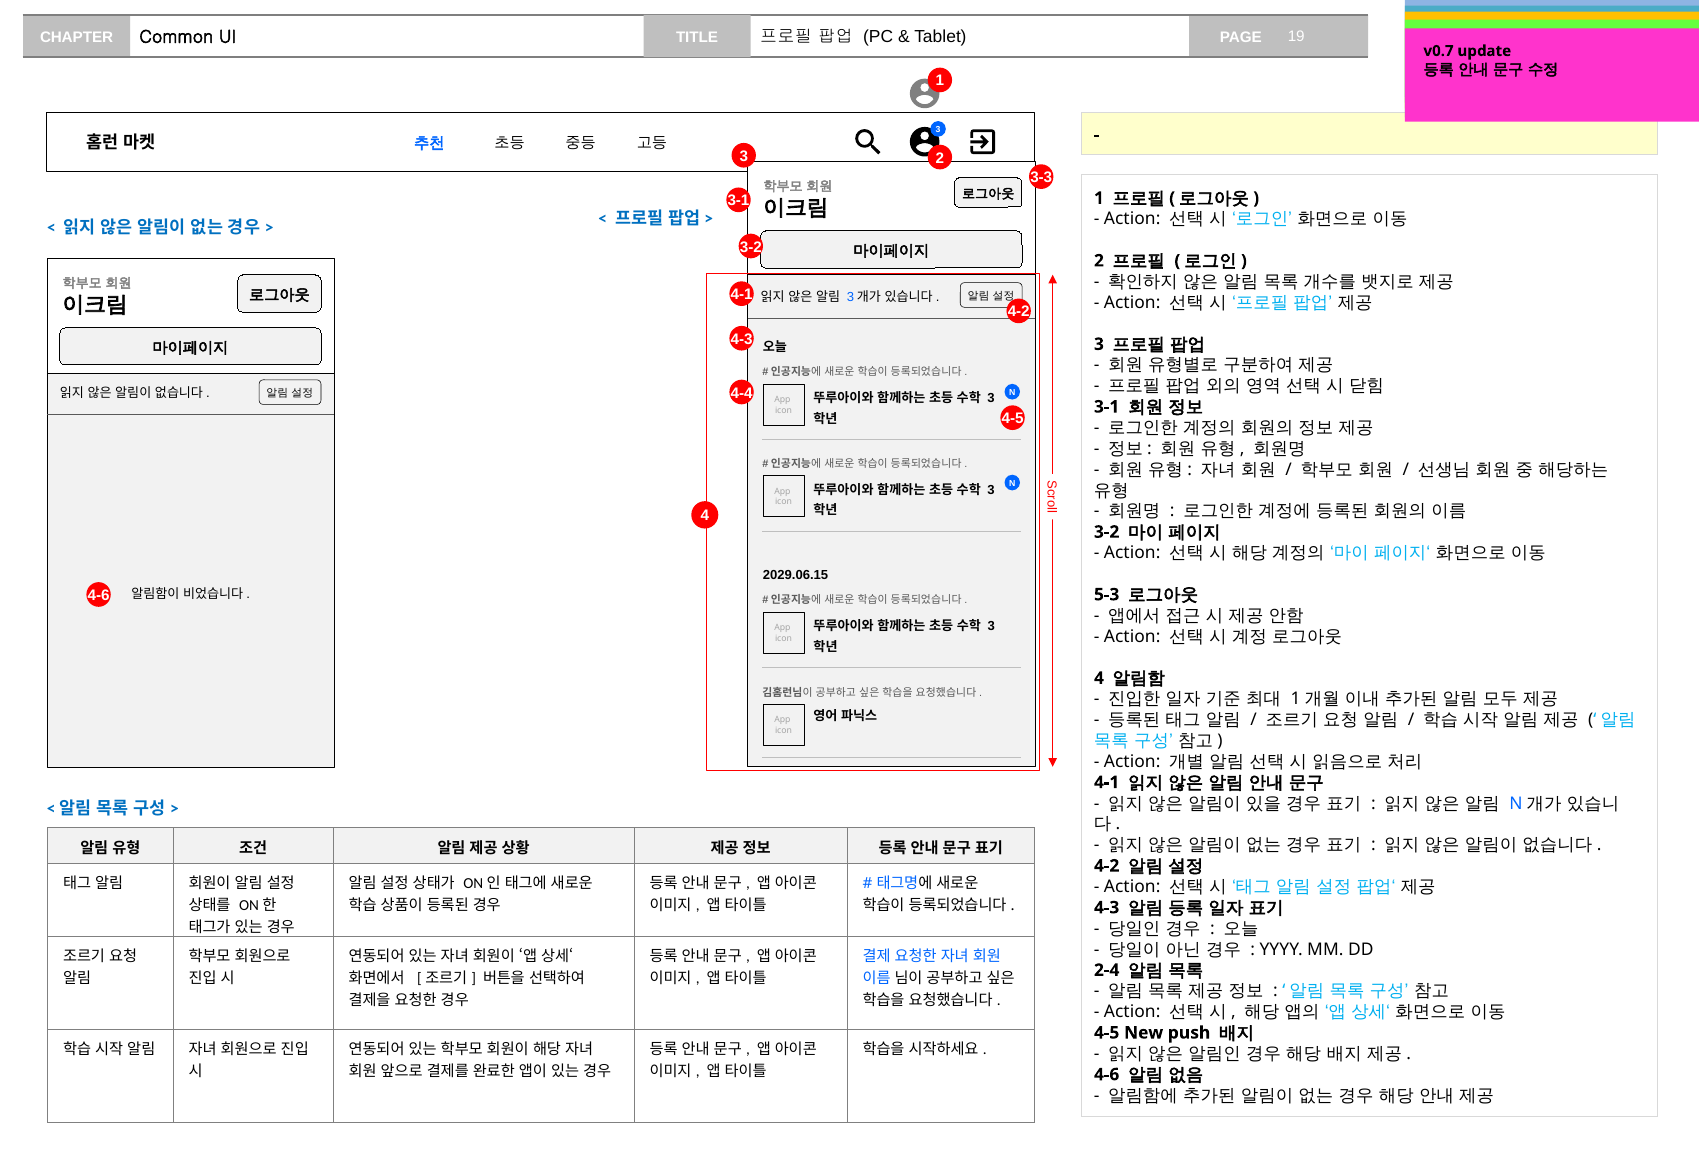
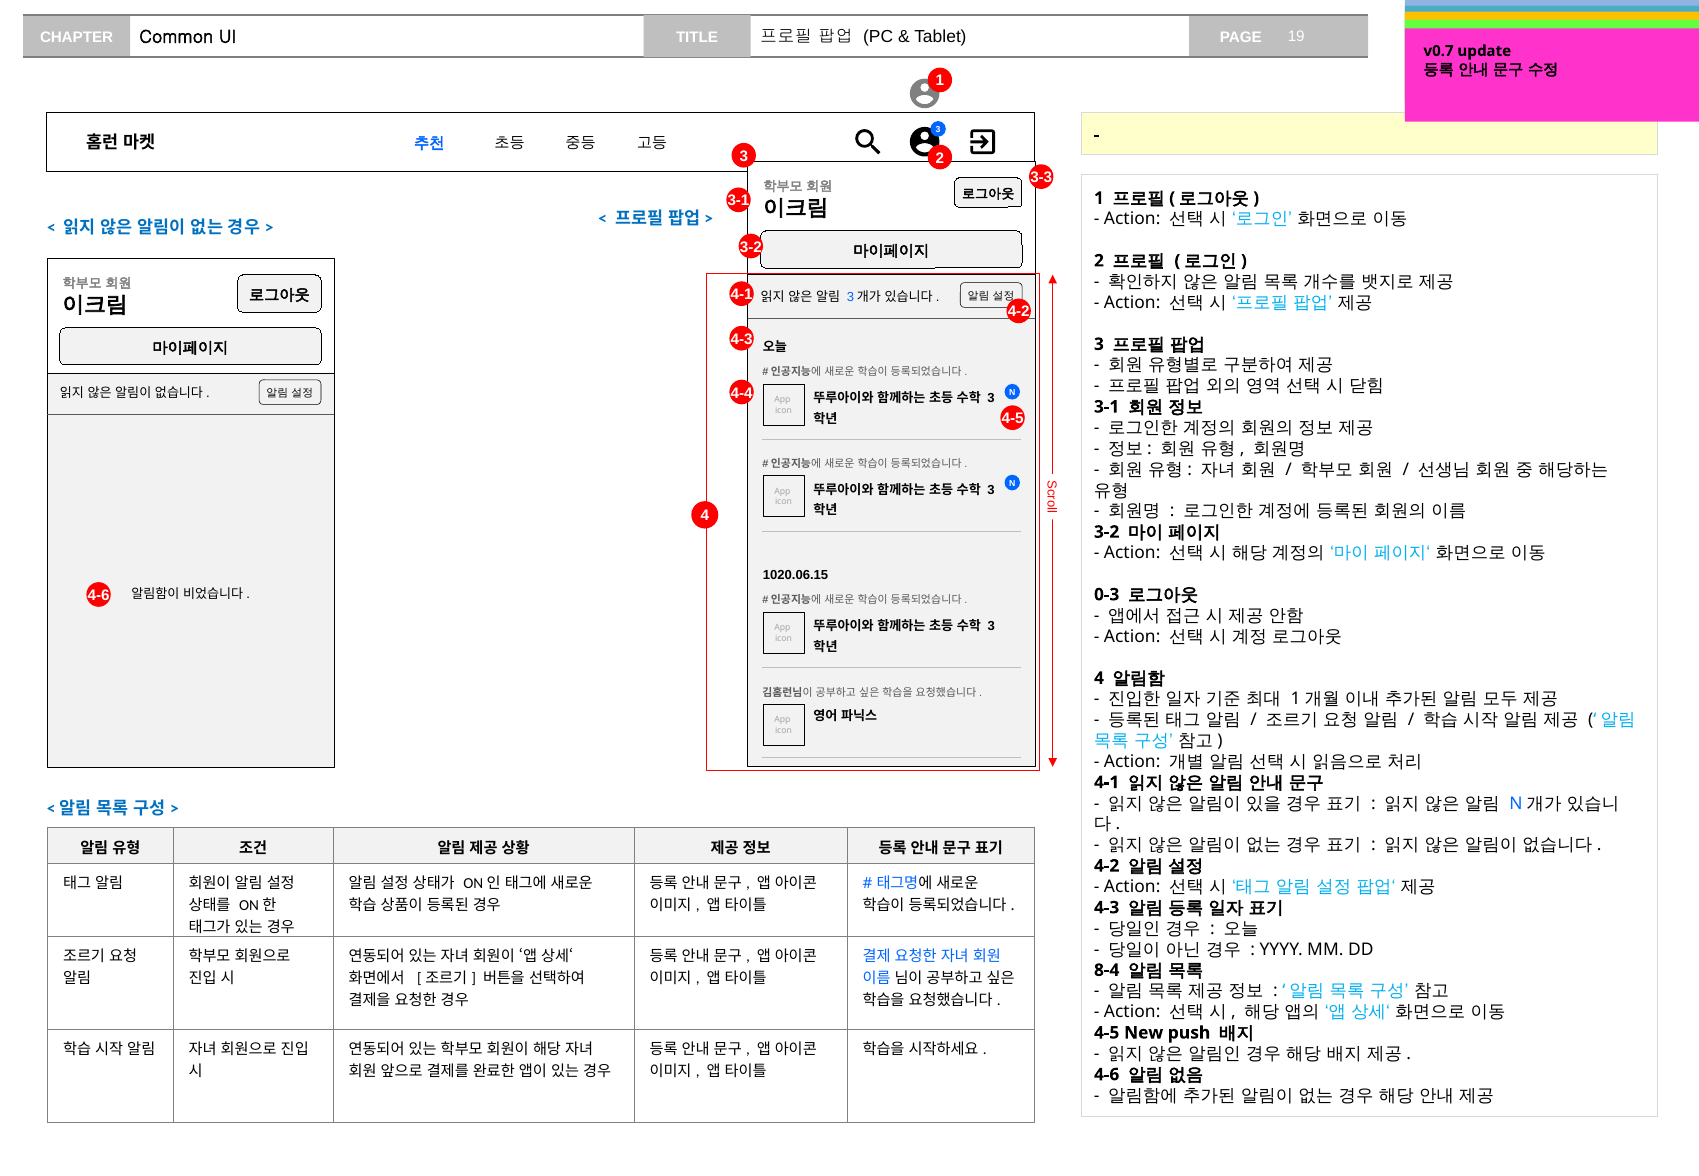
2029.06.15: 2029.06.15 -> 1020.06.15 (796, 575)
5-3: 5-3 -> 0-3 (1107, 595)
2-4: 2-4 -> 8-4 (1107, 970)
